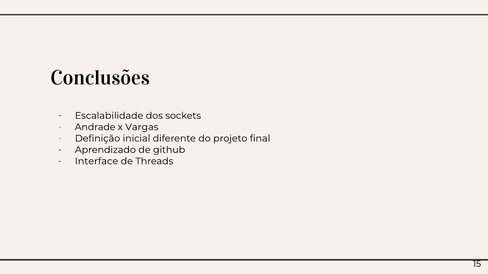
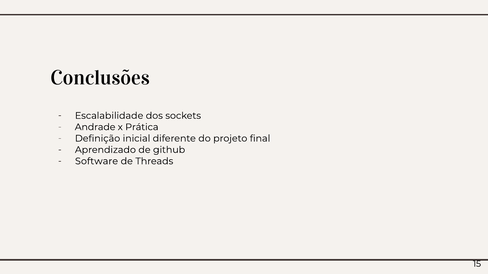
Vargas: Vargas -> Prática (142, 127)
Interface: Interface -> Software (97, 161)
